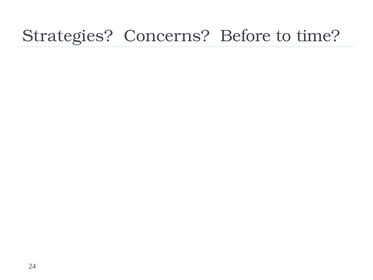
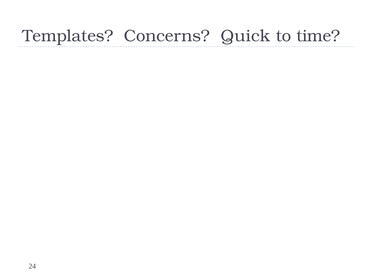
Strategies: Strategies -> Templates (68, 36)
Before: Before -> Quick (245, 36)
